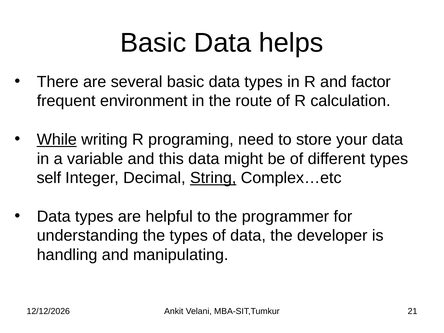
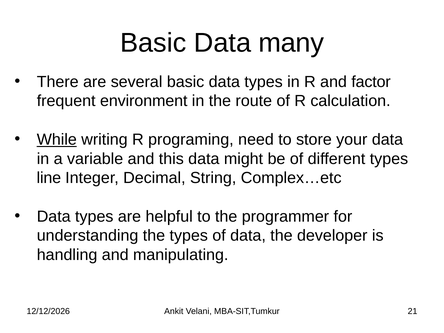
helps: helps -> many (291, 43)
self: self -> line (49, 178)
String underline: present -> none (213, 178)
